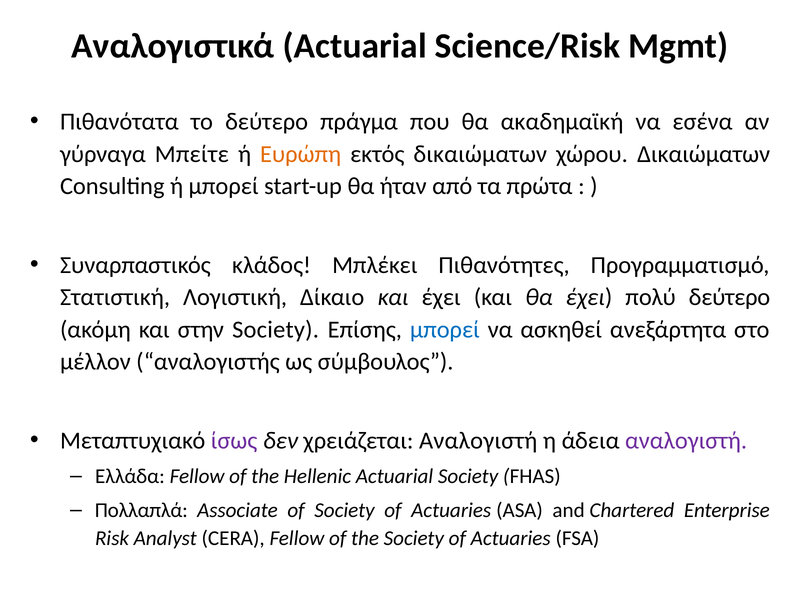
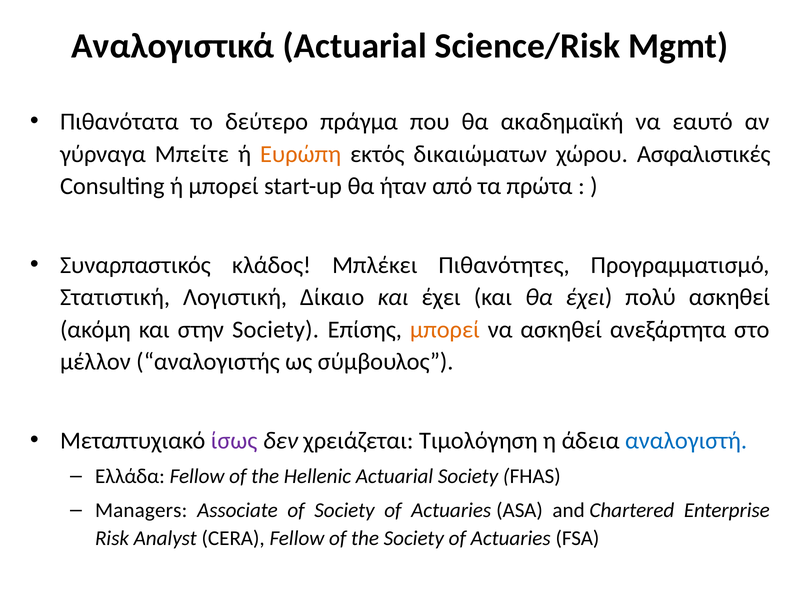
εσένα: εσένα -> εαυτό (703, 122)
χώρου Δικαιώματων: Δικαιώματων -> Ασφαλιστικές (704, 154)
πολύ δεύτερο: δεύτερο -> ασκηθεί (729, 297)
μπορεί colour: blue -> orange (445, 329)
χρειάζεται Αναλογιστή: Αναλογιστή -> Τιμολόγηση (478, 440)
αναλογιστή colour: purple -> blue (686, 440)
Πολλαπλά: Πολλαπλά -> Managers (141, 510)
